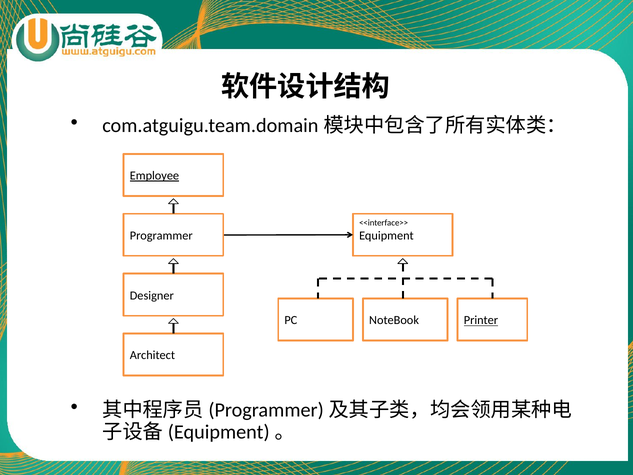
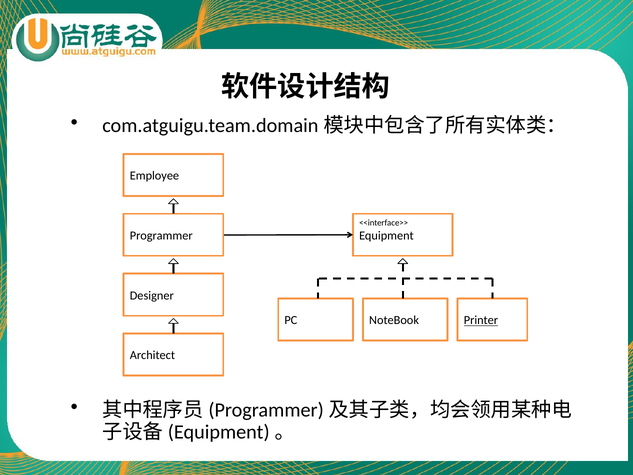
Employee underline: present -> none (154, 176)
